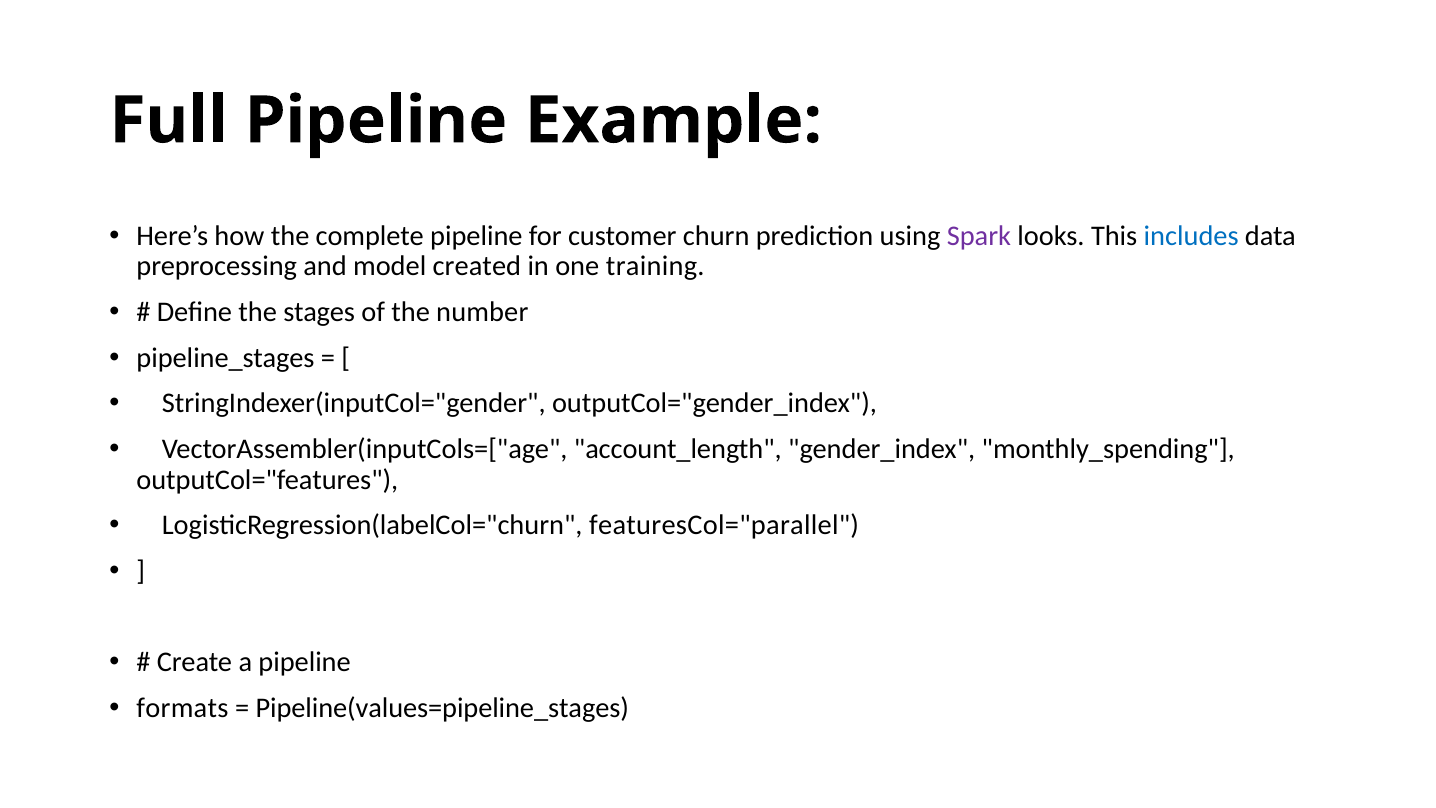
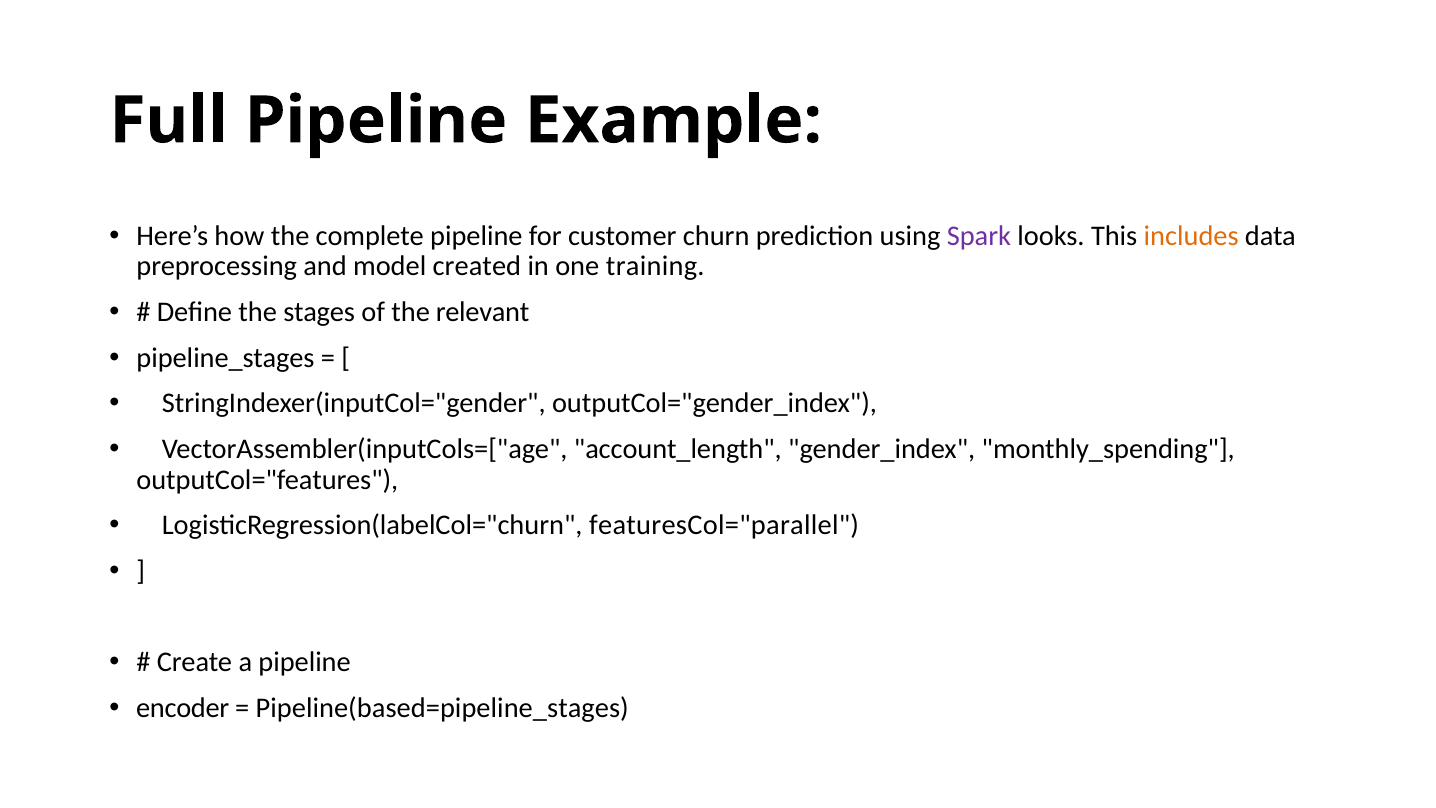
includes colour: blue -> orange (1191, 236)
number: number -> relevant (483, 312)
formats: formats -> encoder (183, 708)
Pipeline(values=pipeline_stages: Pipeline(values=pipeline_stages -> Pipeline(based=pipeline_stages (442, 708)
